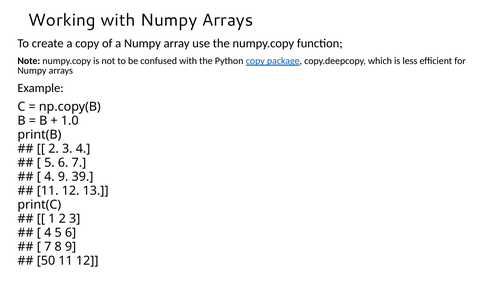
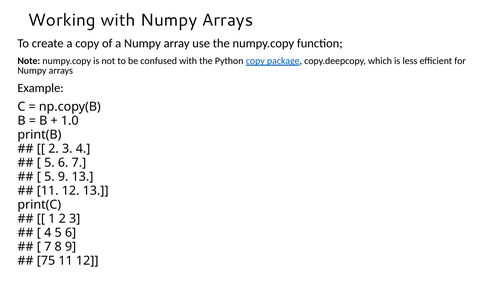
4: 4 -> 5 (49, 177)
9 39: 39 -> 13 (83, 177)
50: 50 -> 75 (46, 261)
